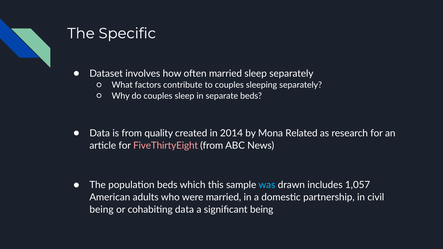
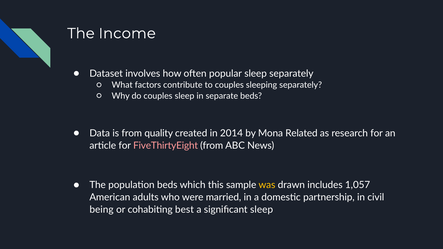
Specific: Specific -> Income (127, 33)
often married: married -> popular (225, 74)
was colour: light blue -> yellow (267, 185)
cohabiting data: data -> best (184, 210)
significant being: being -> sleep (262, 210)
